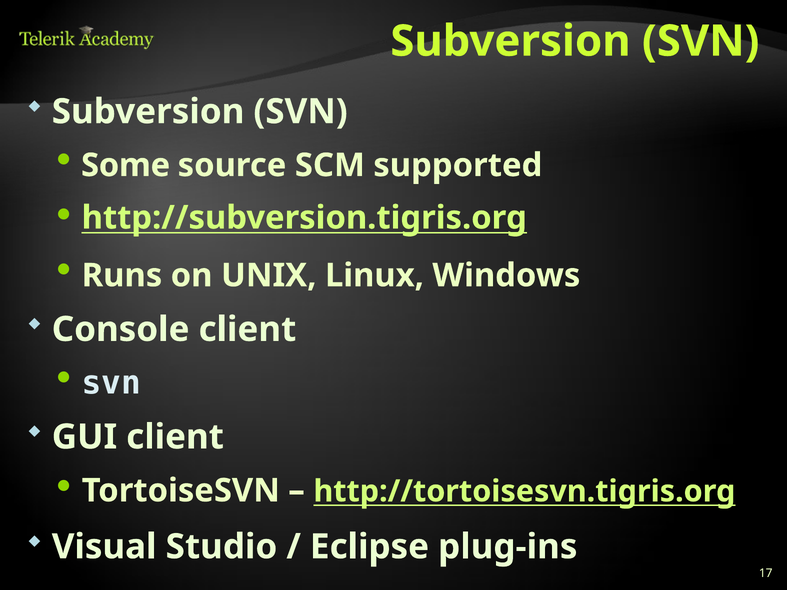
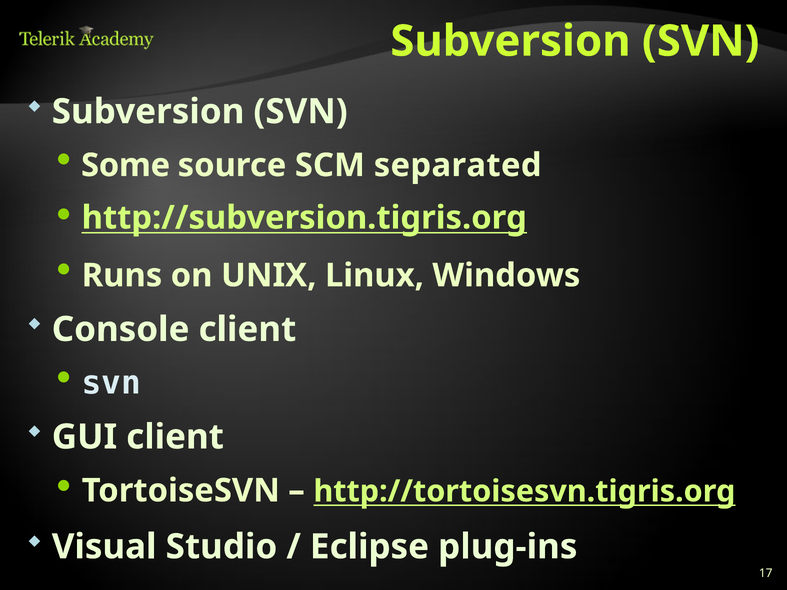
supported: supported -> separated (458, 165)
